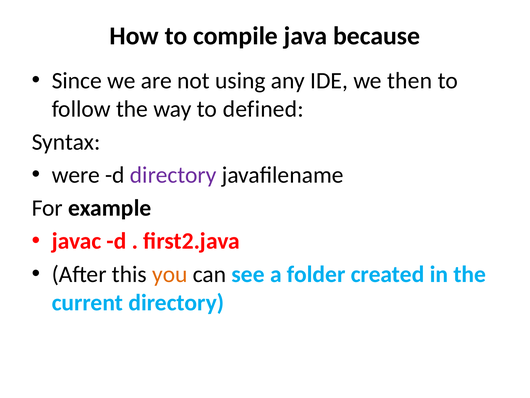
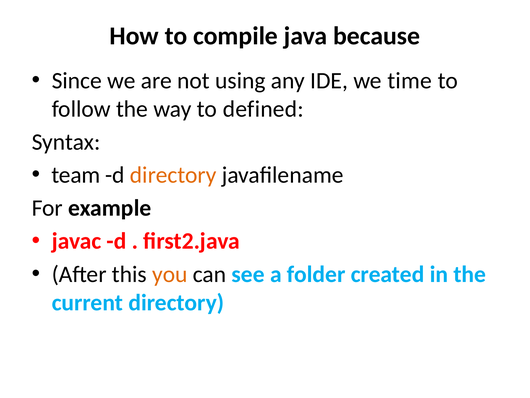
then: then -> time (410, 81)
were: were -> team (76, 175)
directory colour: purple -> orange (173, 175)
